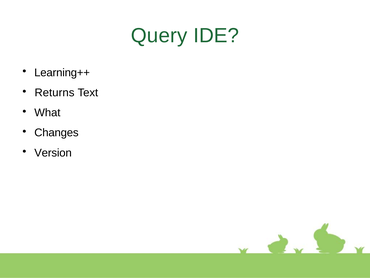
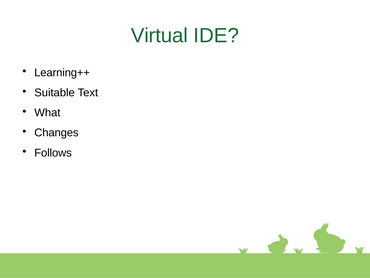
Query: Query -> Virtual (159, 36)
Returns: Returns -> Suitable (55, 92)
Version: Version -> Follows (53, 153)
